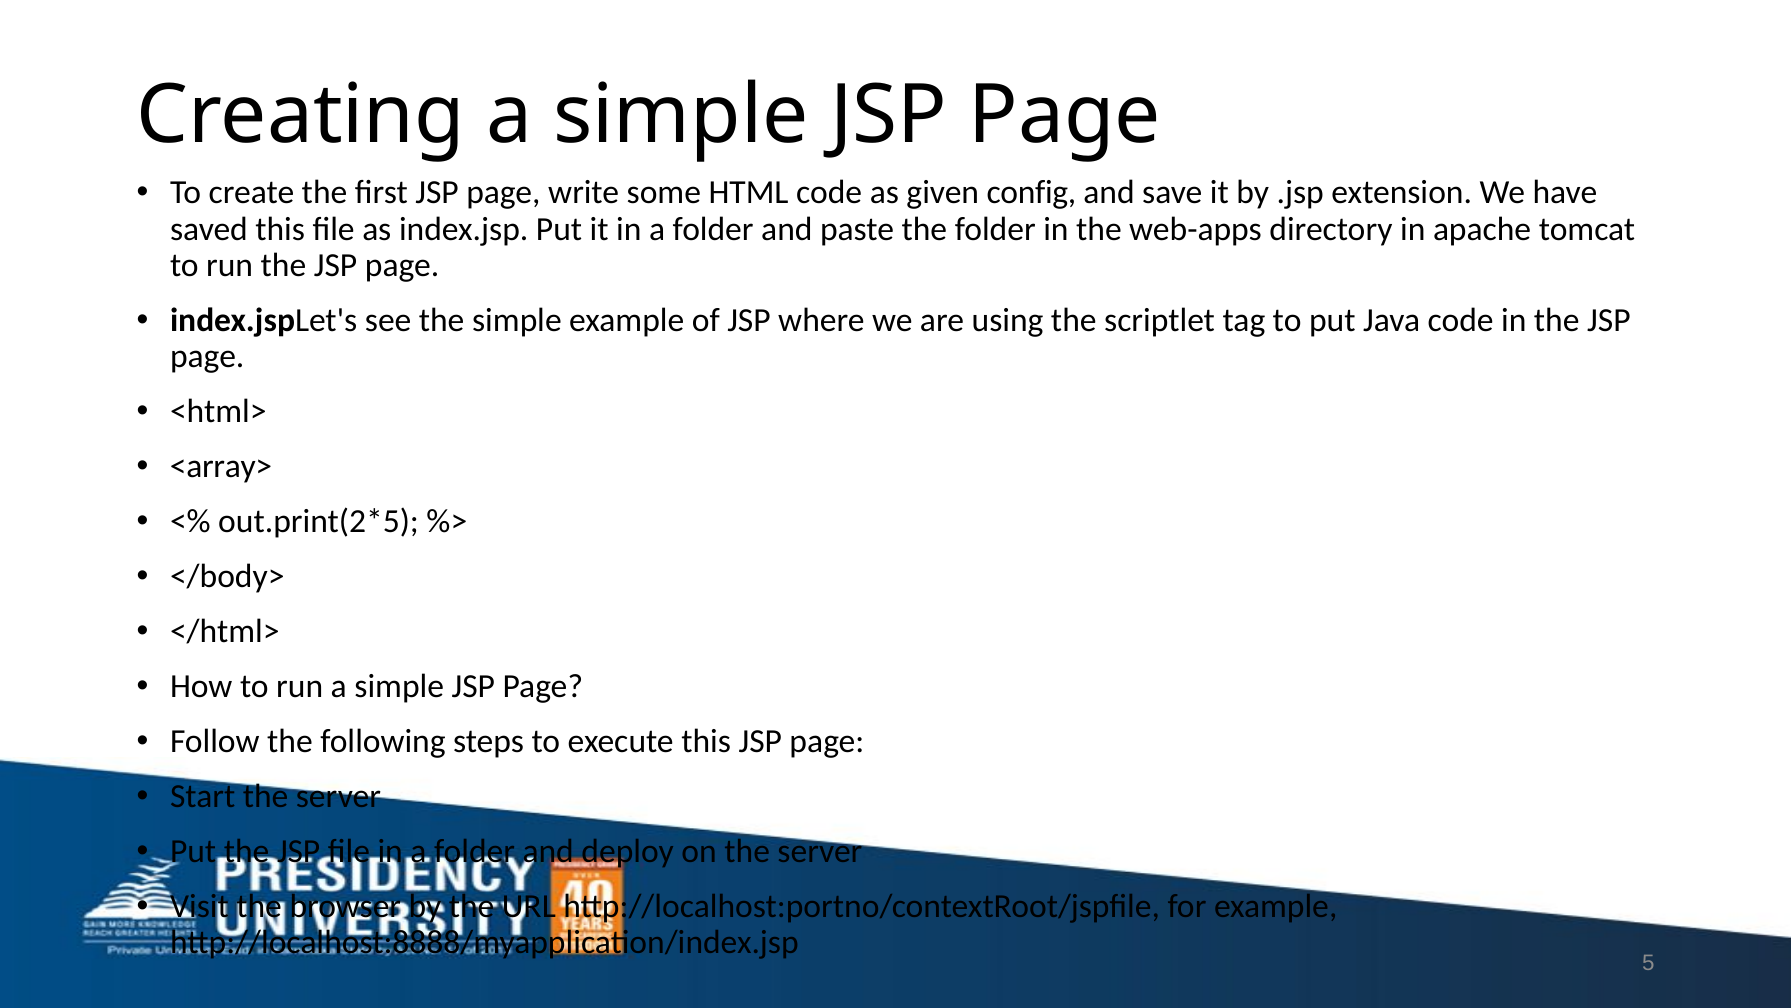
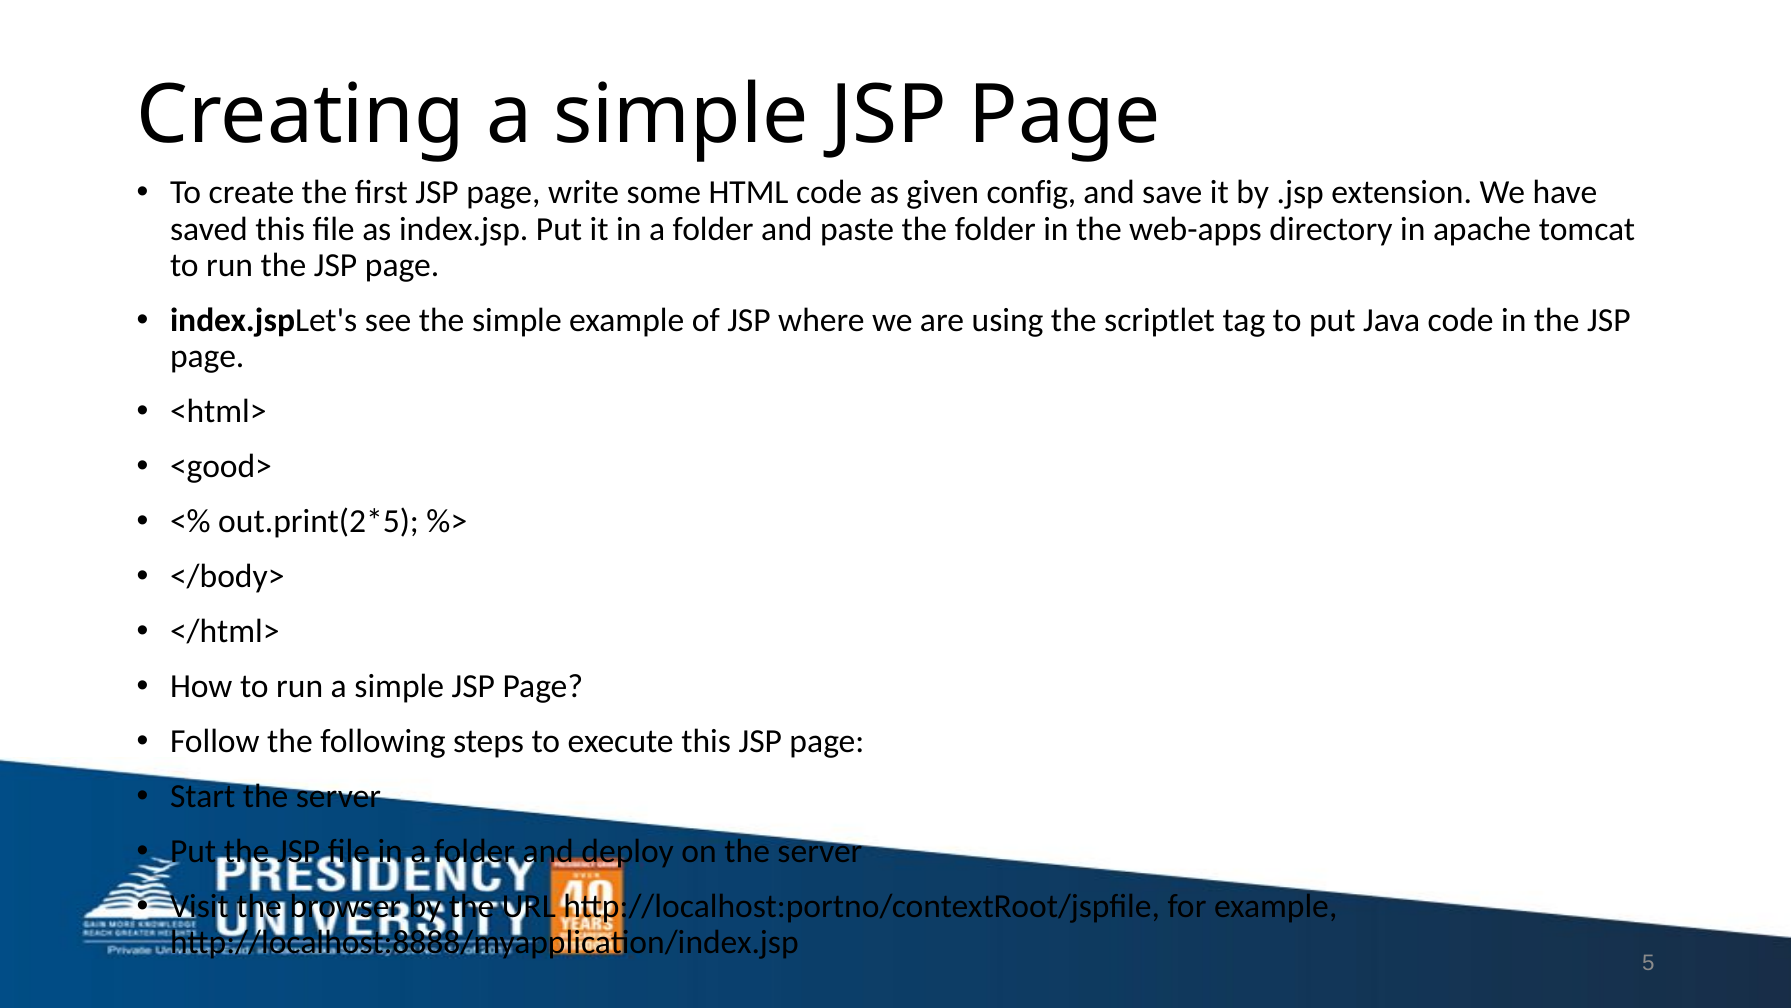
<array>: <array> -> <good> (221, 466)
